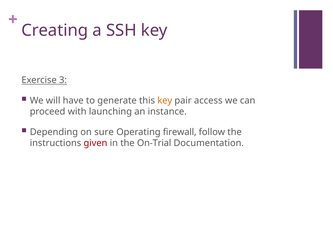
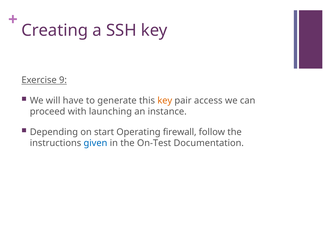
3: 3 -> 9 (63, 80)
sure: sure -> start (104, 132)
given colour: red -> blue (95, 143)
On-Trial: On-Trial -> On-Test (154, 143)
